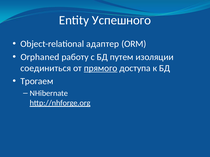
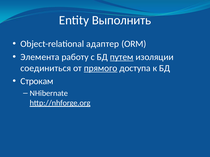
Успешного: Успешного -> Выполнить (122, 20)
Orphaned: Orphaned -> Элемента (40, 57)
путем underline: none -> present (122, 57)
Трогаем: Трогаем -> Строкам (37, 81)
